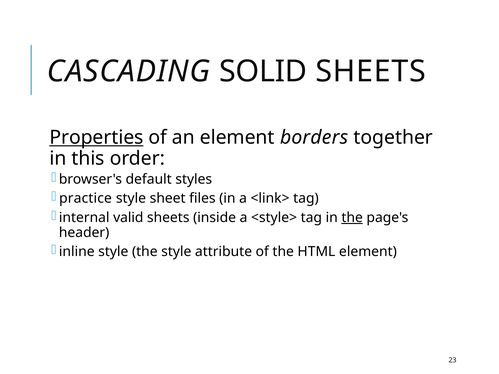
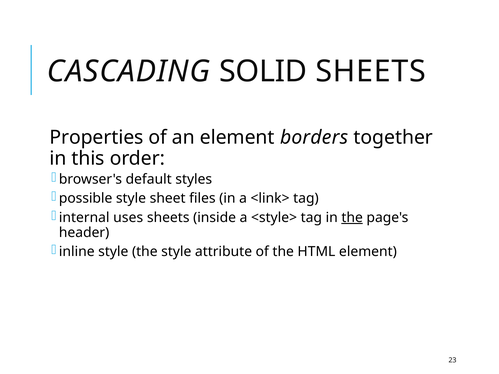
Properties underline: present -> none (96, 138)
practice: practice -> possible (86, 198)
valid: valid -> uses (128, 218)
